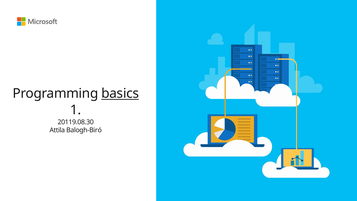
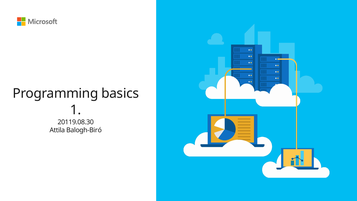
basics underline: present -> none (120, 93)
